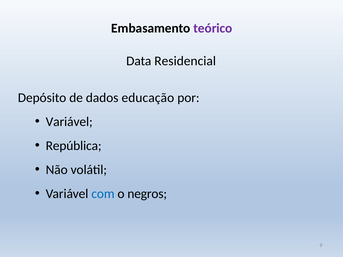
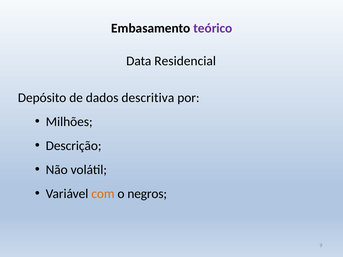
educação: educação -> descritiva (148, 98)
Variável: Variável -> Milhões (69, 122)
República: República -> Descrição (74, 146)
com colour: blue -> orange (103, 194)
